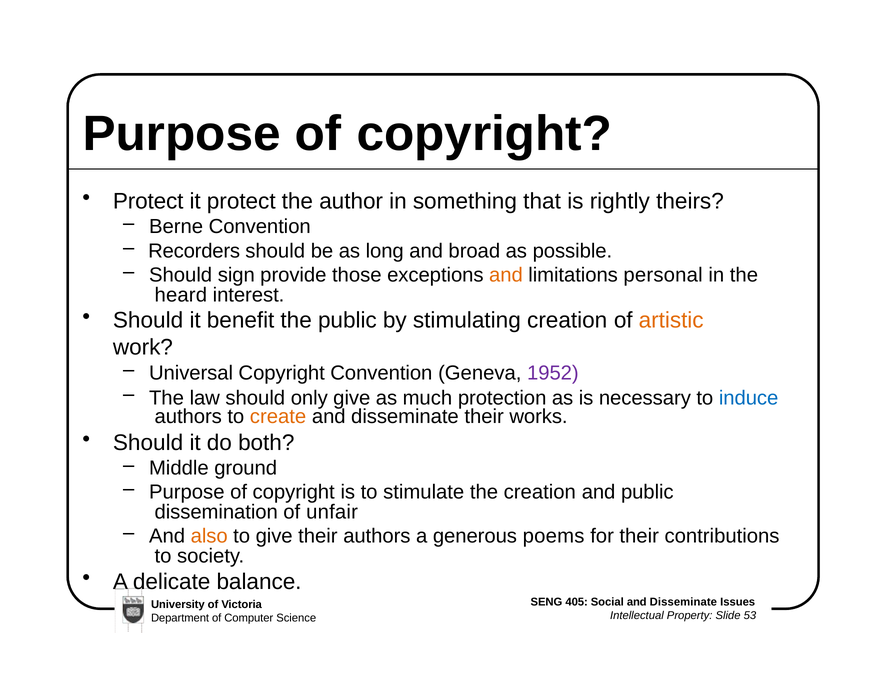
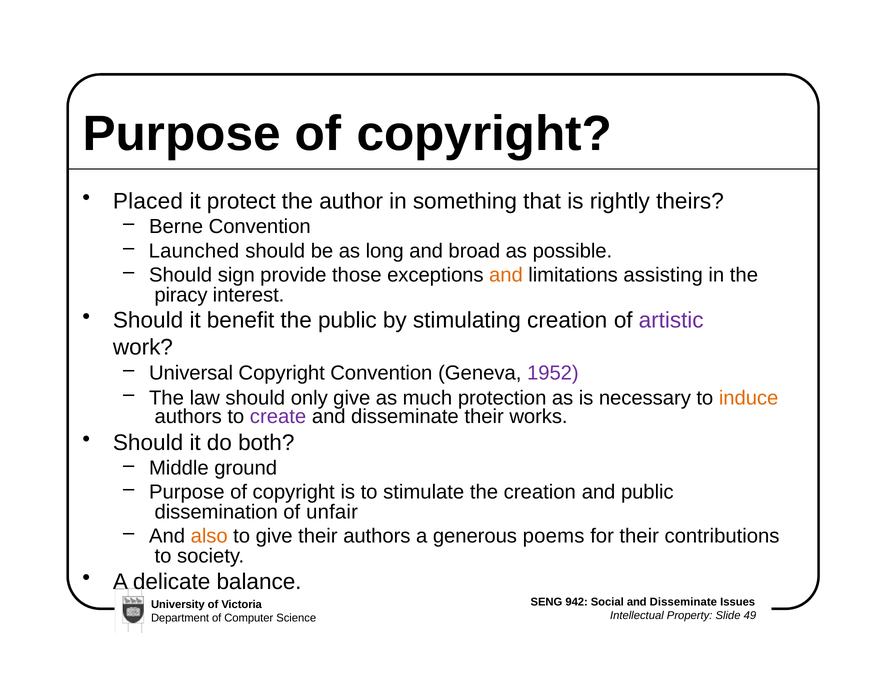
Protect: Protect -> Placed (148, 201)
Recorders: Recorders -> Launched (194, 251)
personal: personal -> assisting (663, 275)
heard: heard -> piracy (181, 295)
artistic colour: orange -> purple (671, 321)
induce colour: blue -> orange (749, 398)
create colour: orange -> purple (278, 417)
405: 405 -> 942 (577, 602)
53: 53 -> 49 (750, 615)
